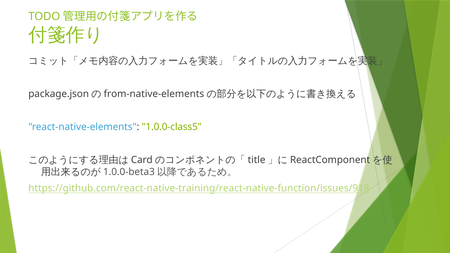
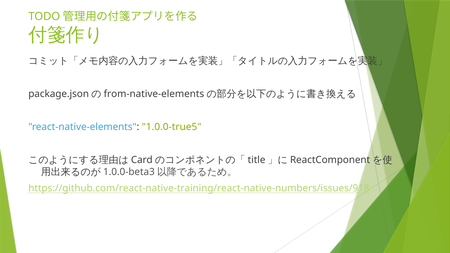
1.0.0-class5: 1.0.0-class5 -> 1.0.0-true5 (172, 127)
https://github.com/react-native-training/react-native-function/issues/918: https://github.com/react-native-training/react-native-function/issues/918 -> https://github.com/react-native-training/react-native-numbers/issues/918 (199, 188)
